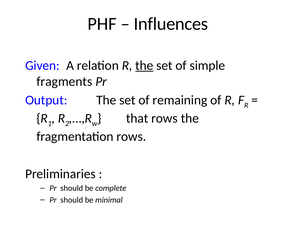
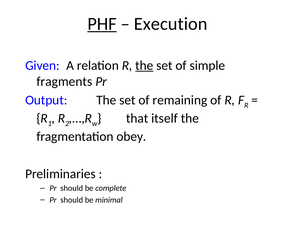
PHF underline: none -> present (102, 24)
Influences: Influences -> Execution (171, 24)
that rows: rows -> itself (165, 118)
fragmentation rows: rows -> obey (131, 136)
